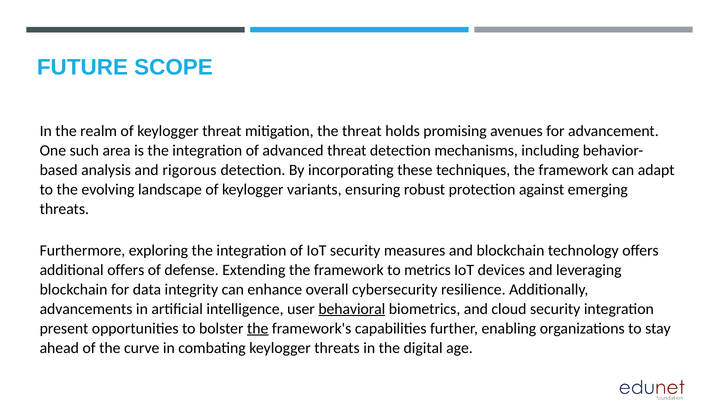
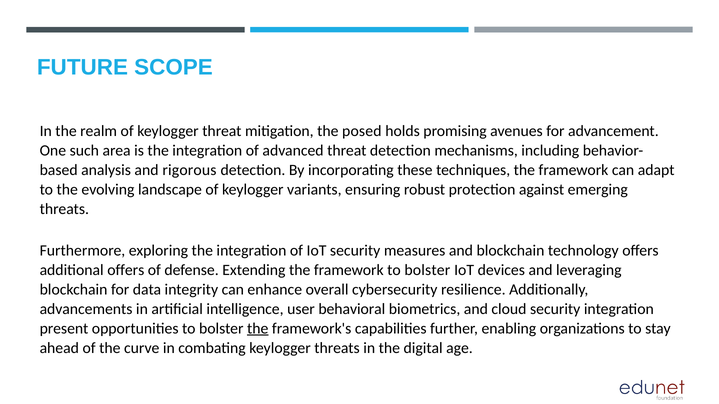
the threat: threat -> posed (362, 131)
framework to metrics: metrics -> bolster (427, 270)
behavioral underline: present -> none (352, 309)
